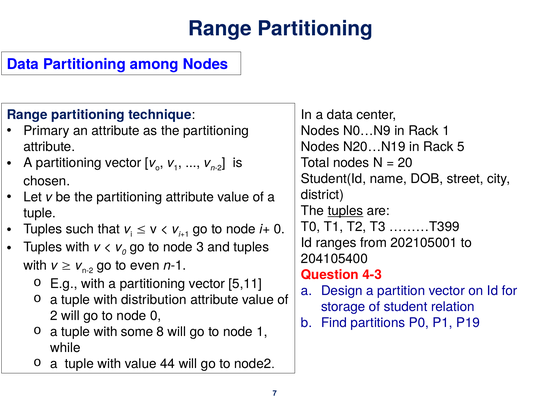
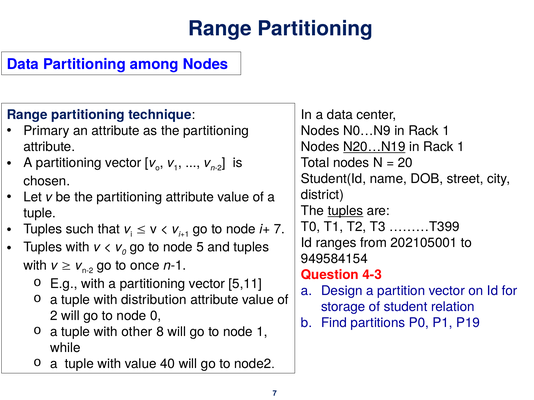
N20…N19 underline: none -> present (374, 147)
5: 5 -> 1 (461, 147)
i+ 0: 0 -> 7 (279, 229)
3: 3 -> 5 (200, 248)
204105400: 204105400 -> 949584154 (334, 259)
even: even -> once (145, 266)
some: some -> other (137, 332)
44: 44 -> 40 (168, 364)
